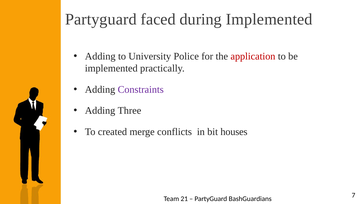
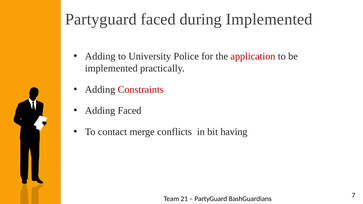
Constraints colour: purple -> red (141, 90)
Adding Three: Three -> Faced (130, 111)
created: created -> contact (112, 132)
houses: houses -> having (234, 132)
